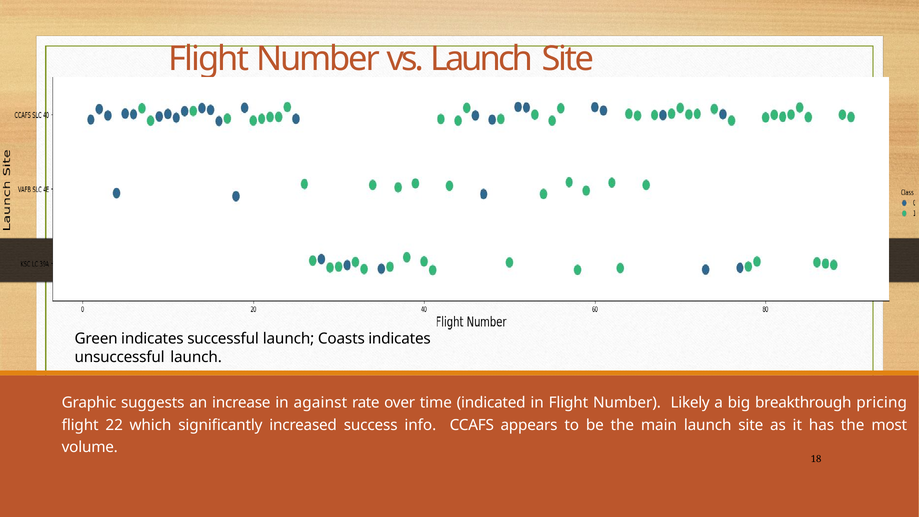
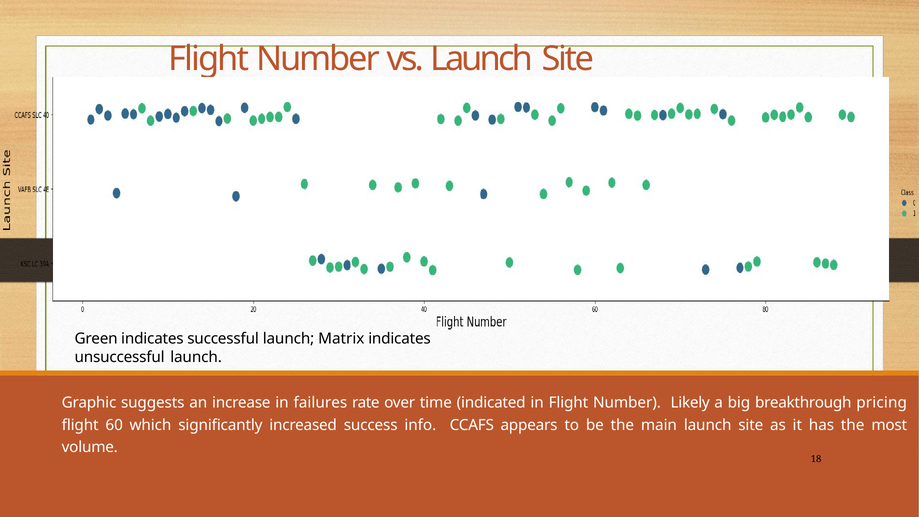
Coasts: Coasts -> Matrix (341, 339)
against: against -> failures (320, 403)
22: 22 -> 60 (114, 425)
